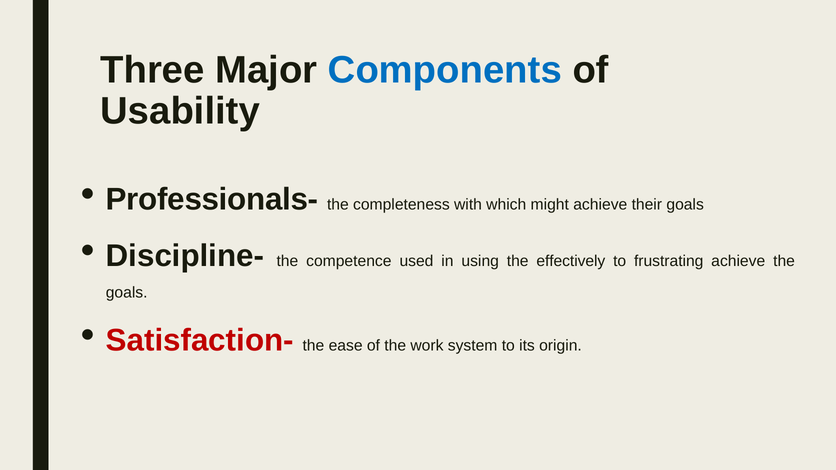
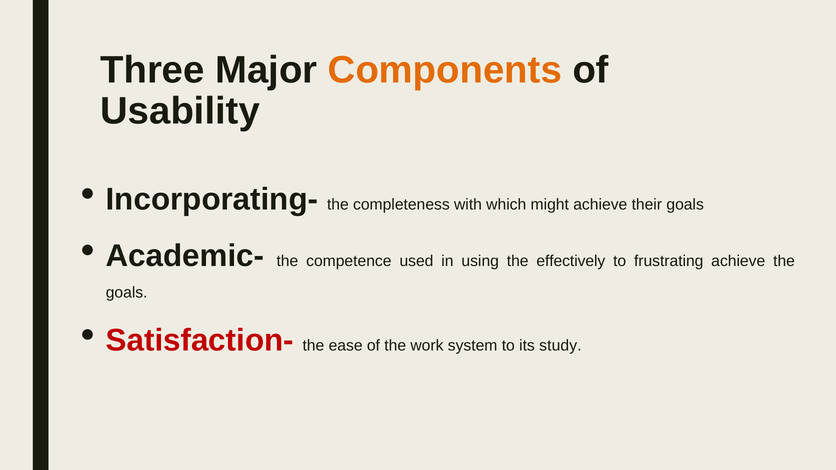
Components colour: blue -> orange (445, 70)
Professionals-: Professionals- -> Incorporating- (212, 200)
Discipline-: Discipline- -> Academic- (185, 256)
origin: origin -> study (560, 346)
